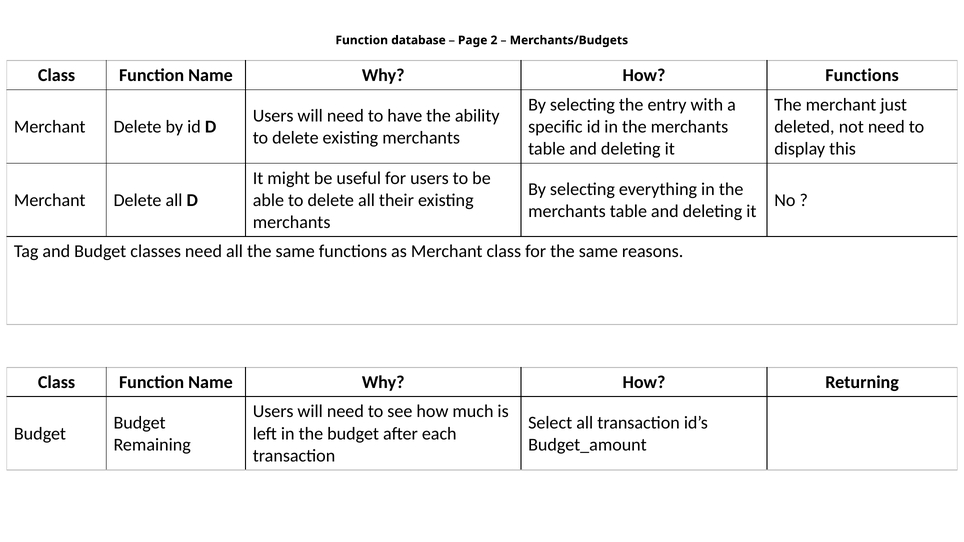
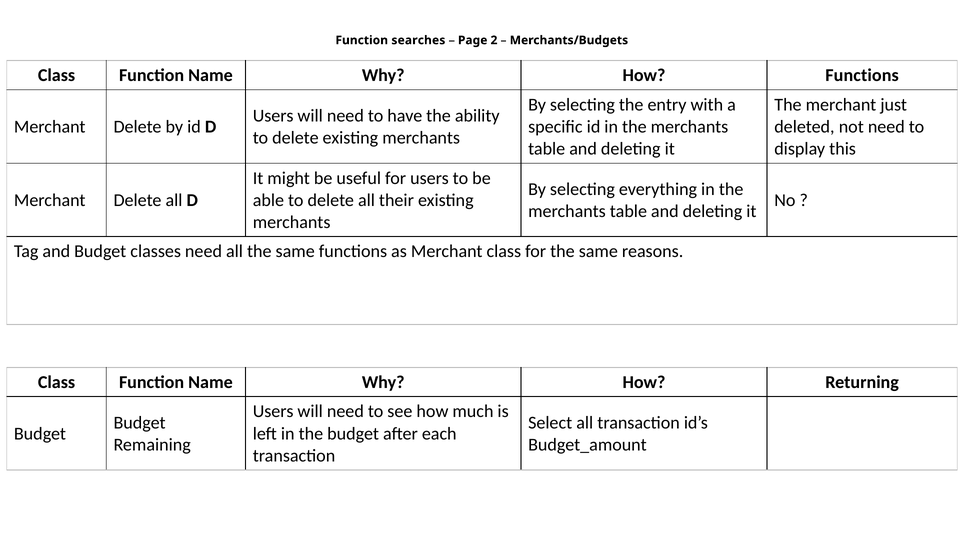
database: database -> searches (418, 40)
